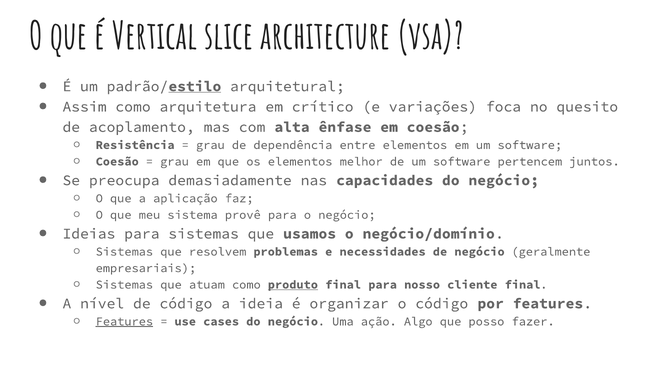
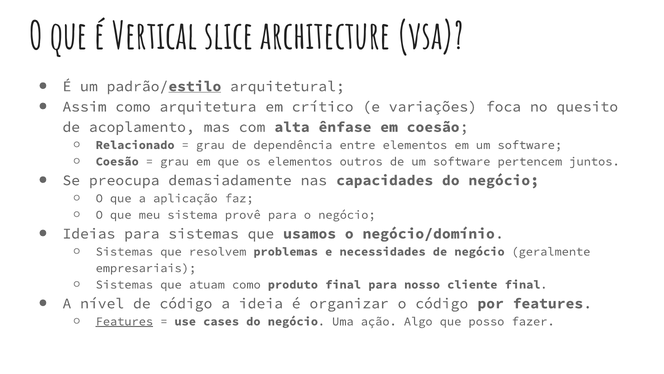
Resistência: Resistência -> Relacionado (135, 145)
melhor: melhor -> outros (361, 161)
produto underline: present -> none (293, 284)
